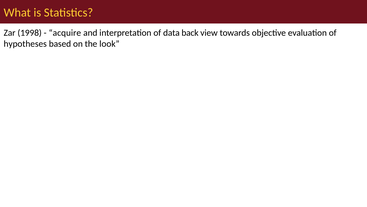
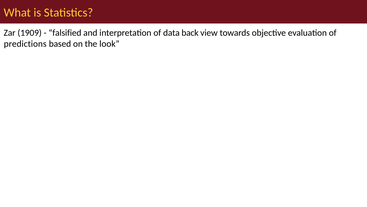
1998: 1998 -> 1909 (30, 33)
acquire: acquire -> falsified (65, 33)
hypotheses: hypotheses -> predictions (25, 44)
